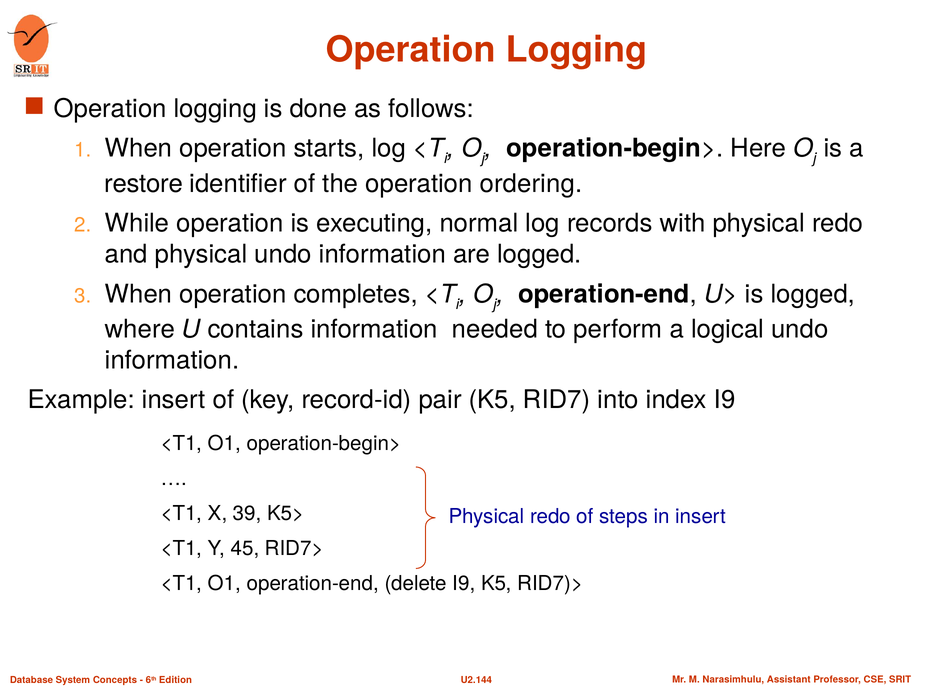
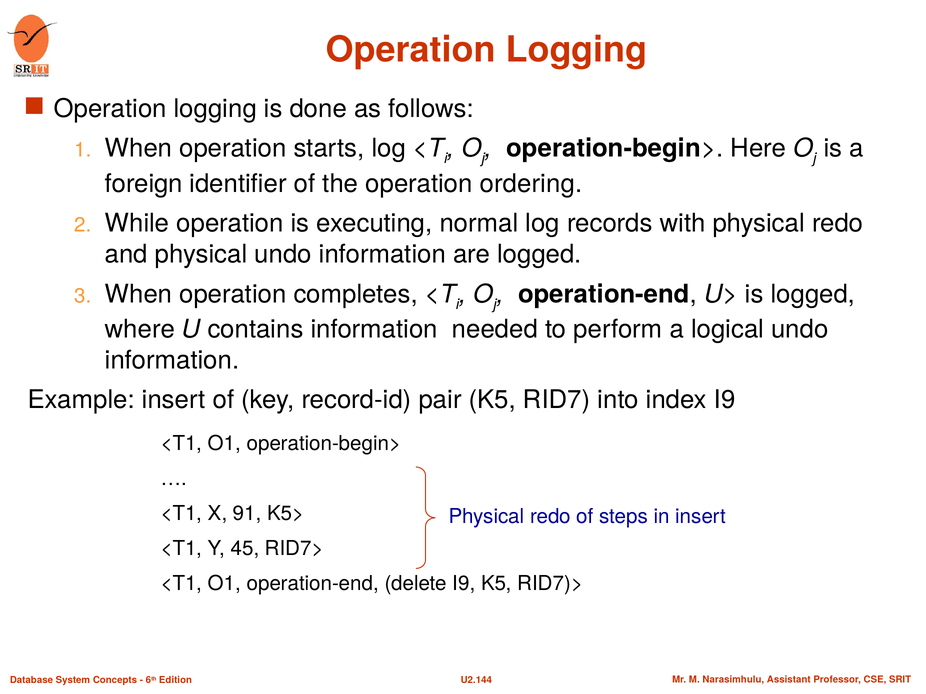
restore: restore -> foreign (144, 184)
39: 39 -> 91 (247, 514)
